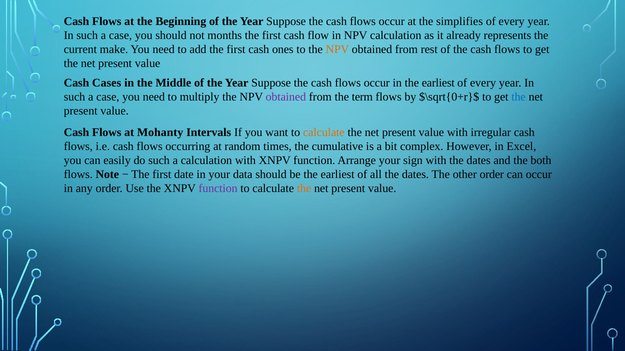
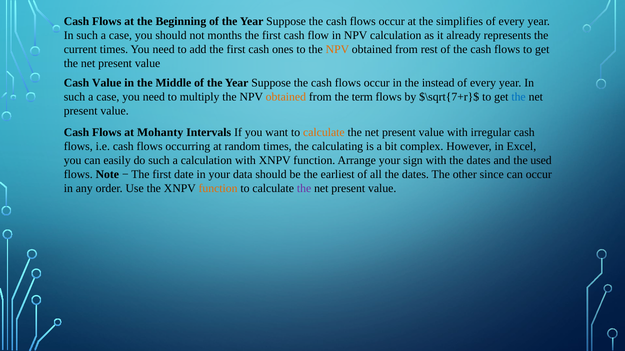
current make: make -> times (114, 49)
Cash Cases: Cases -> Value (107, 83)
in the earliest: earliest -> instead (438, 83)
obtained colour: purple -> orange (286, 97)
$\sqrt{0+r}$: $\sqrt{0+r}$ -> $\sqrt{7+r}$ (449, 97)
cumulative: cumulative -> calculating (337, 147)
both: both -> used (541, 161)
other order: order -> since (492, 175)
function colour: purple -> orange (218, 189)
the colour: orange -> purple (304, 189)
